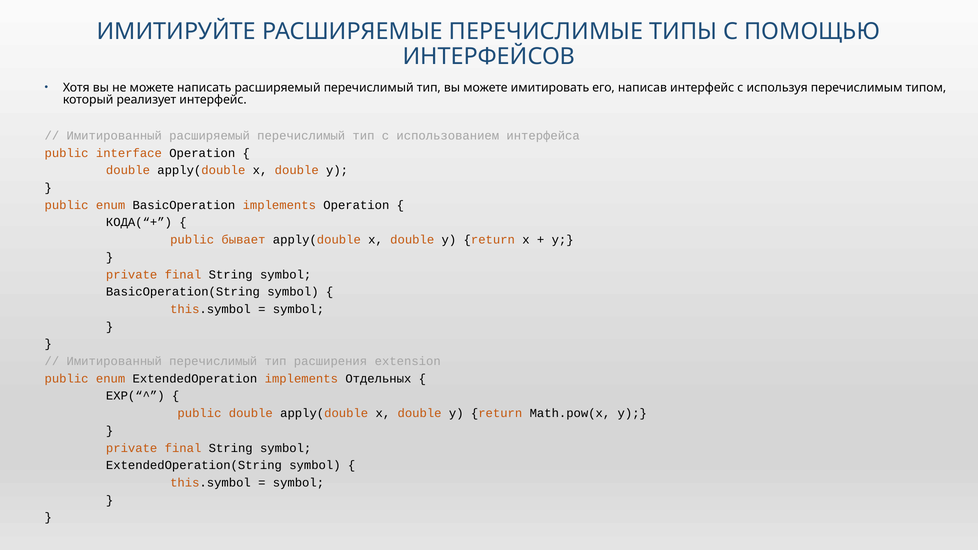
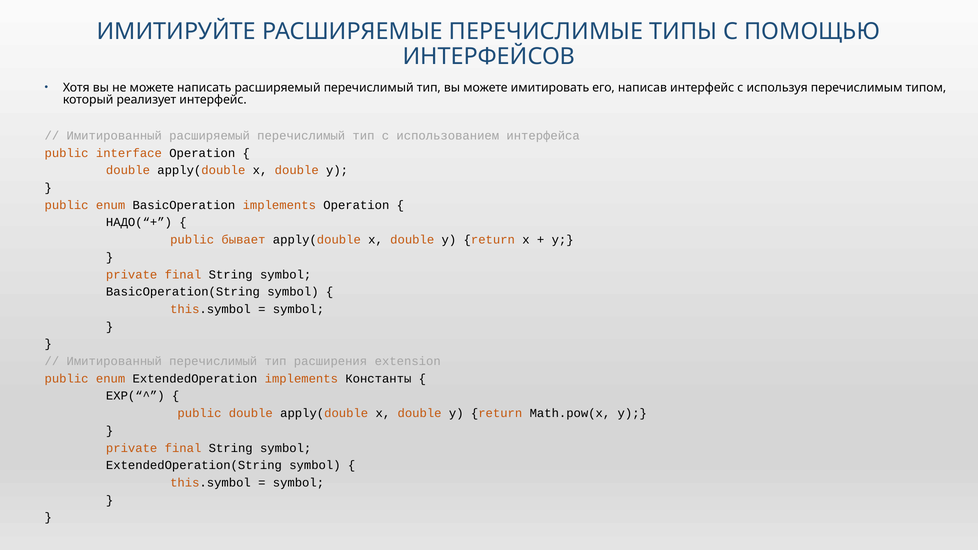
КОДА(“+: КОДА(“+ -> НАДО(“+ (139, 223)
Отдельных: Отдельных -> Константы (378, 379)
